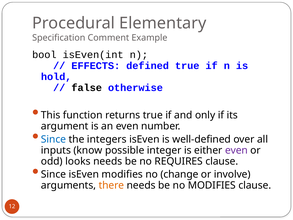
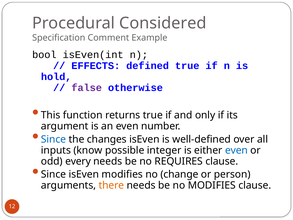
Elementary: Elementary -> Considered (163, 23)
false colour: black -> purple (87, 88)
integers: integers -> changes (107, 139)
even colour: purple -> blue (236, 150)
looks: looks -> every (78, 161)
involve: involve -> person (232, 174)
